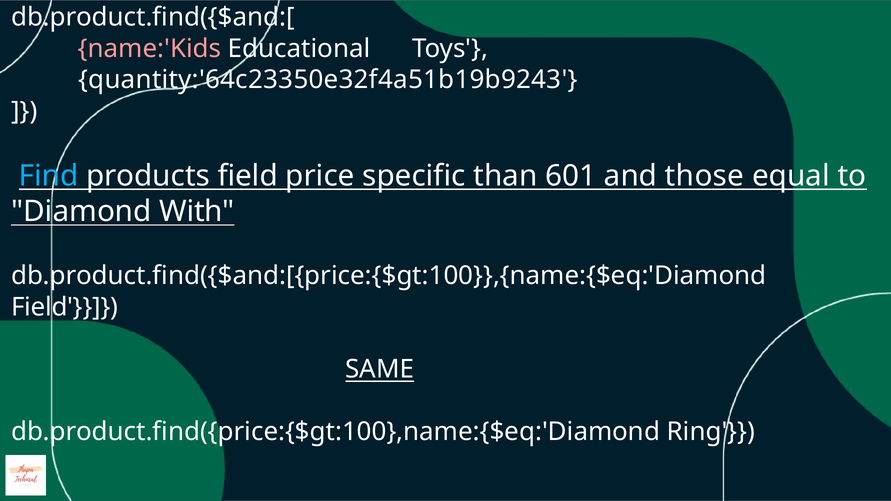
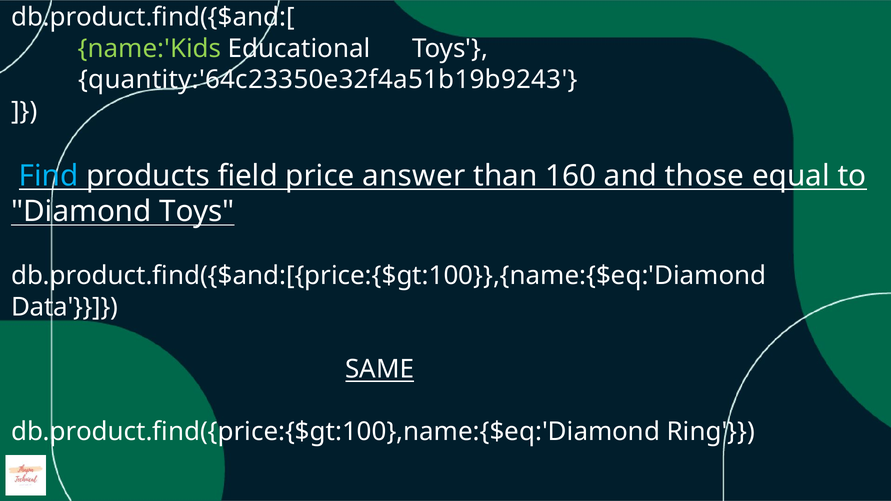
name:'Kids colour: pink -> light green (150, 49)
specific: specific -> answer (414, 176)
601: 601 -> 160 (571, 176)
Diamond With: With -> Toys (197, 212)
Field: Field -> Data (65, 307)
